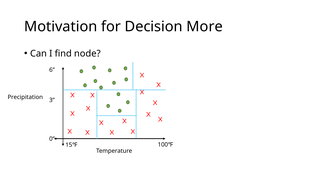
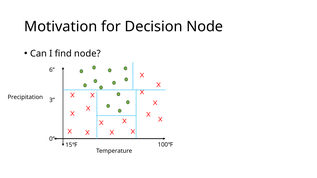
Decision More: More -> Node (205, 27)
